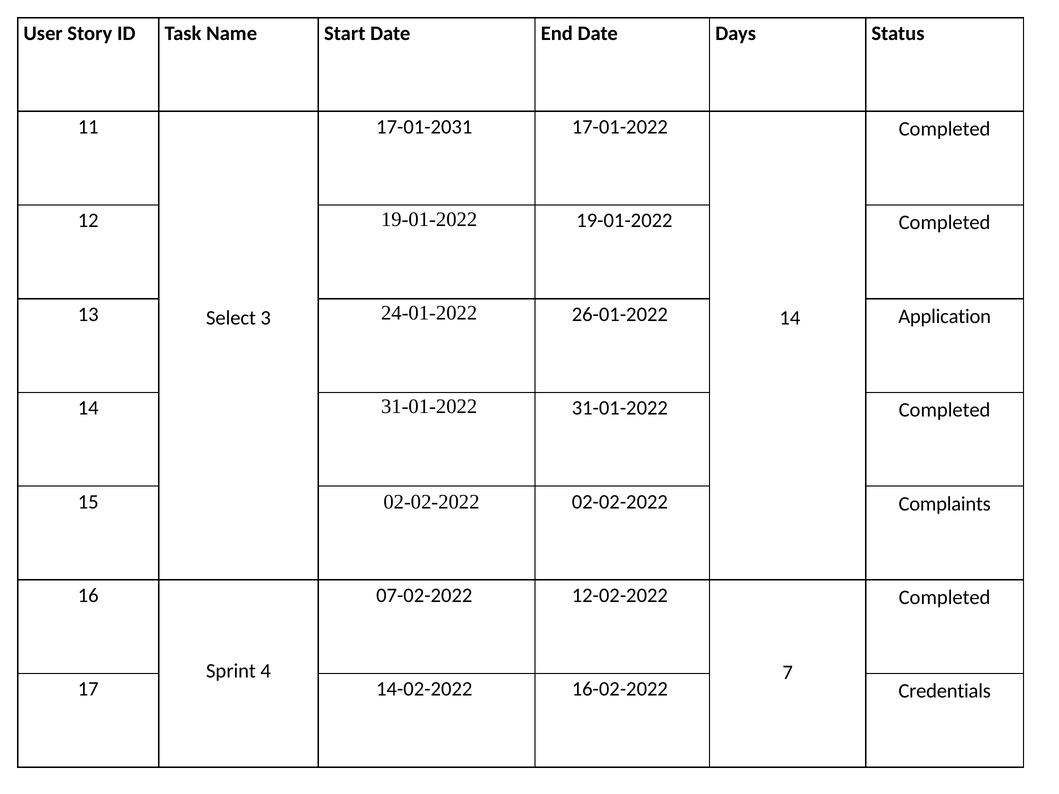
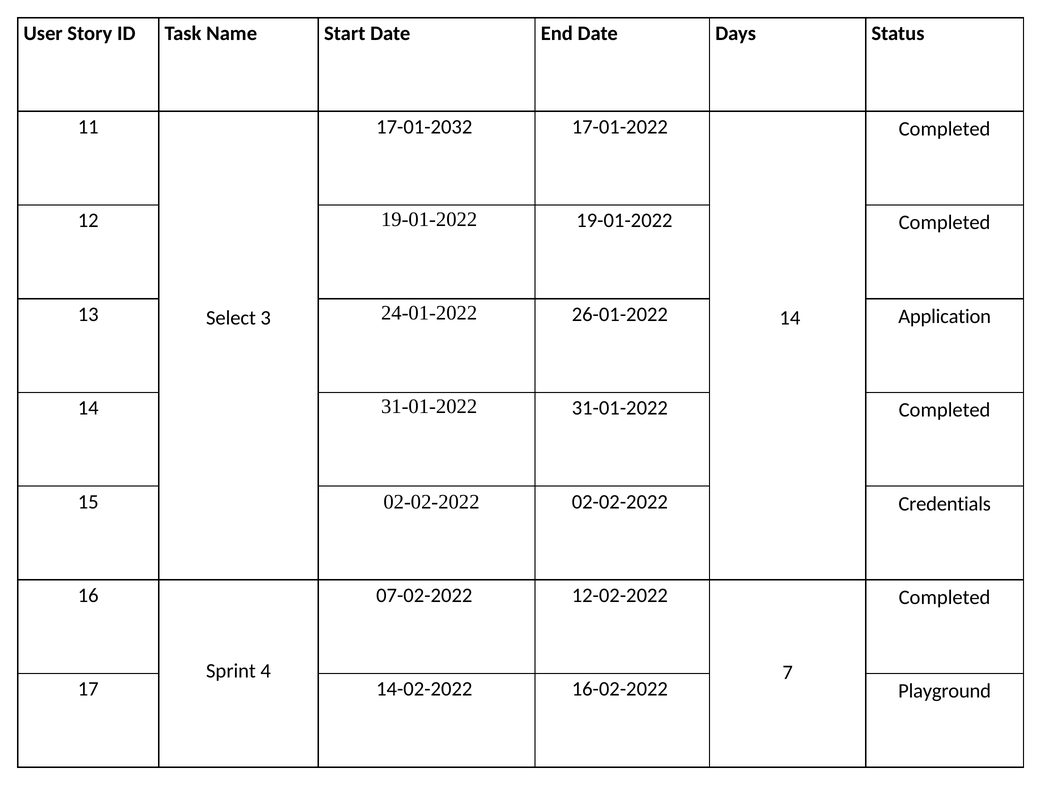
17-01-2031: 17-01-2031 -> 17-01-2032 (424, 127)
Complaints: Complaints -> Credentials (945, 504)
Credentials: Credentials -> Playground (945, 691)
